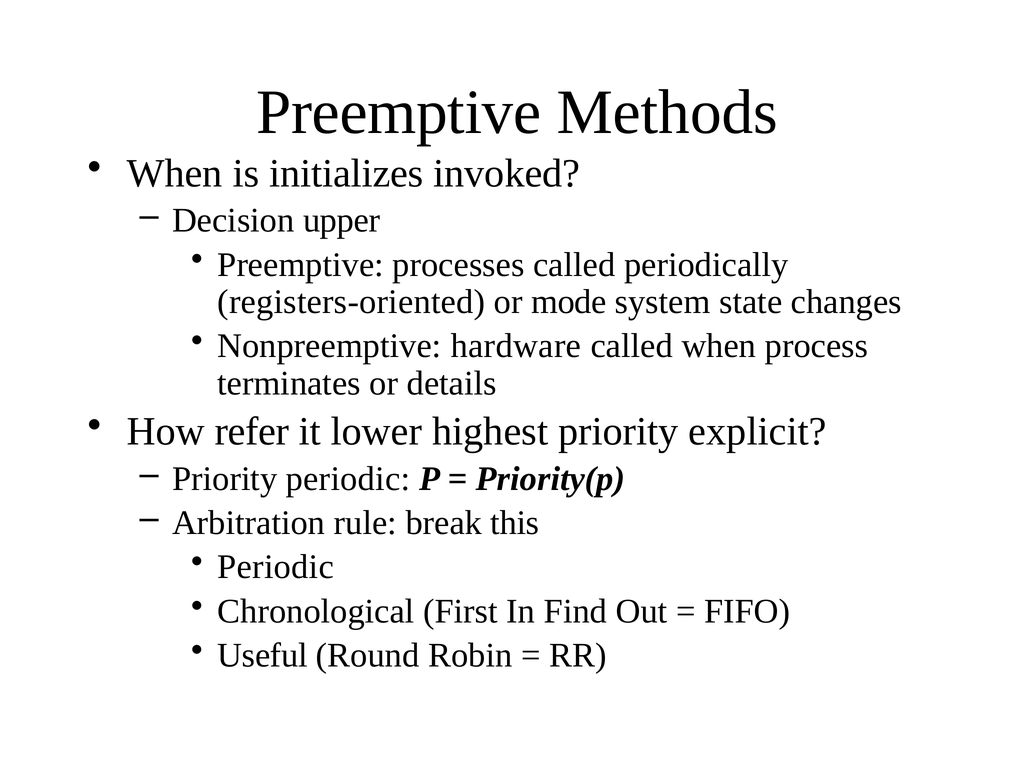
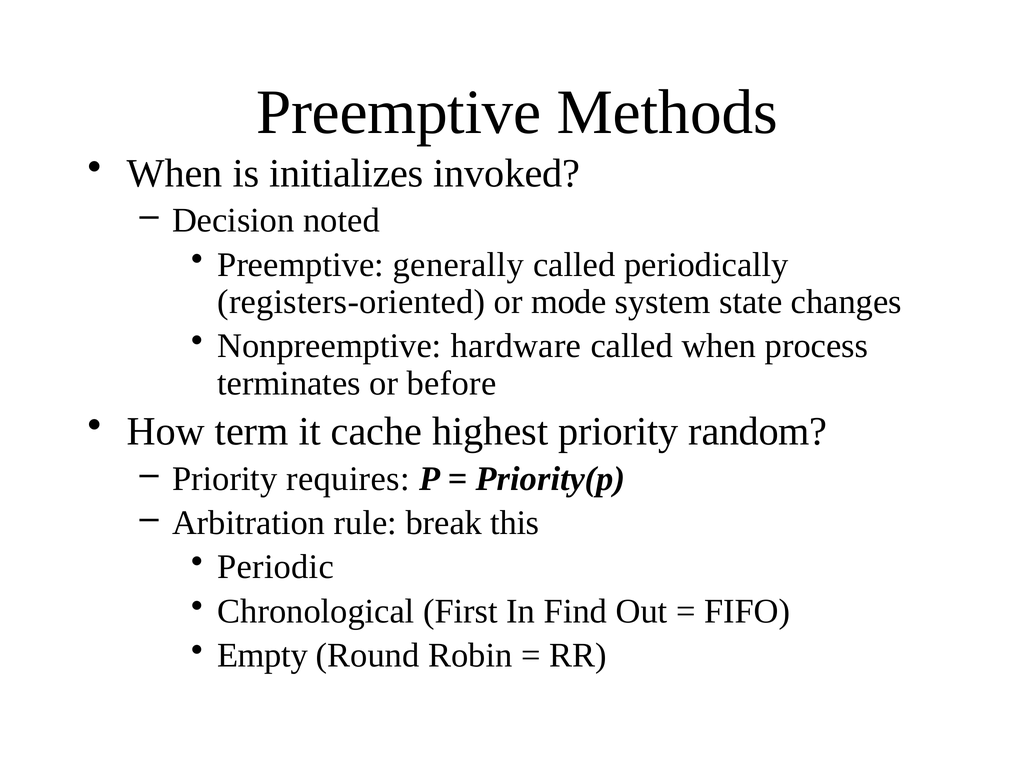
upper: upper -> noted (341, 221)
processes: processes -> generally (458, 265)
details: details -> before (452, 383)
refer: refer -> term (252, 432)
lower: lower -> cache (376, 432)
explicit: explicit -> random (758, 432)
Priority periodic: periodic -> requires (348, 479)
Useful: Useful -> Empty (262, 656)
